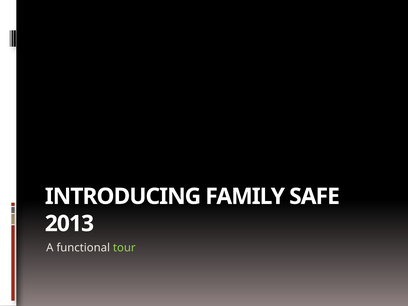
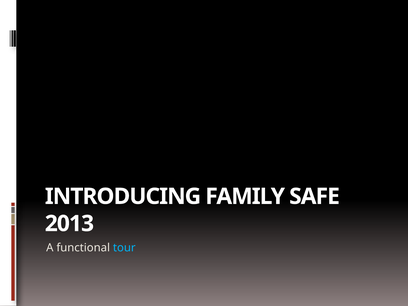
tour colour: light green -> light blue (124, 248)
